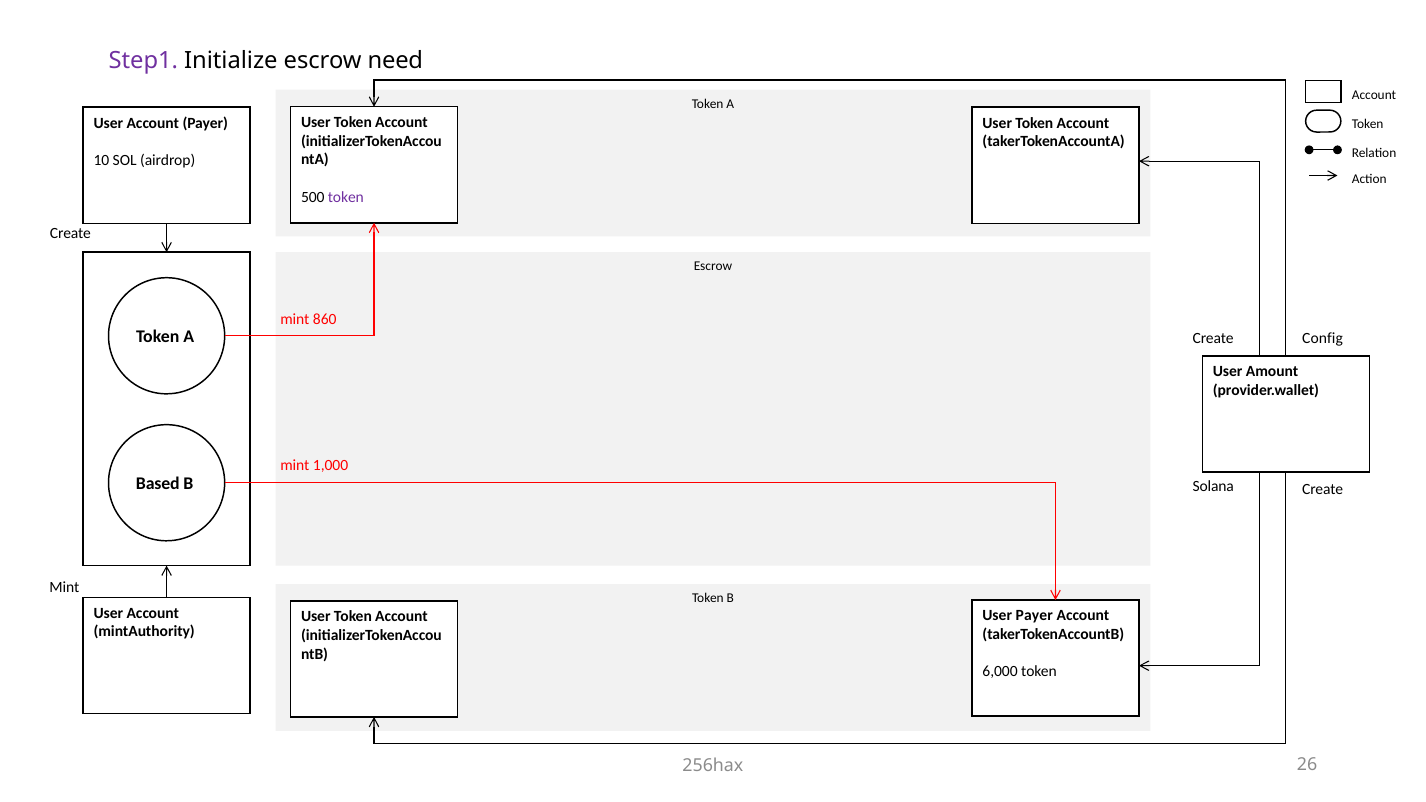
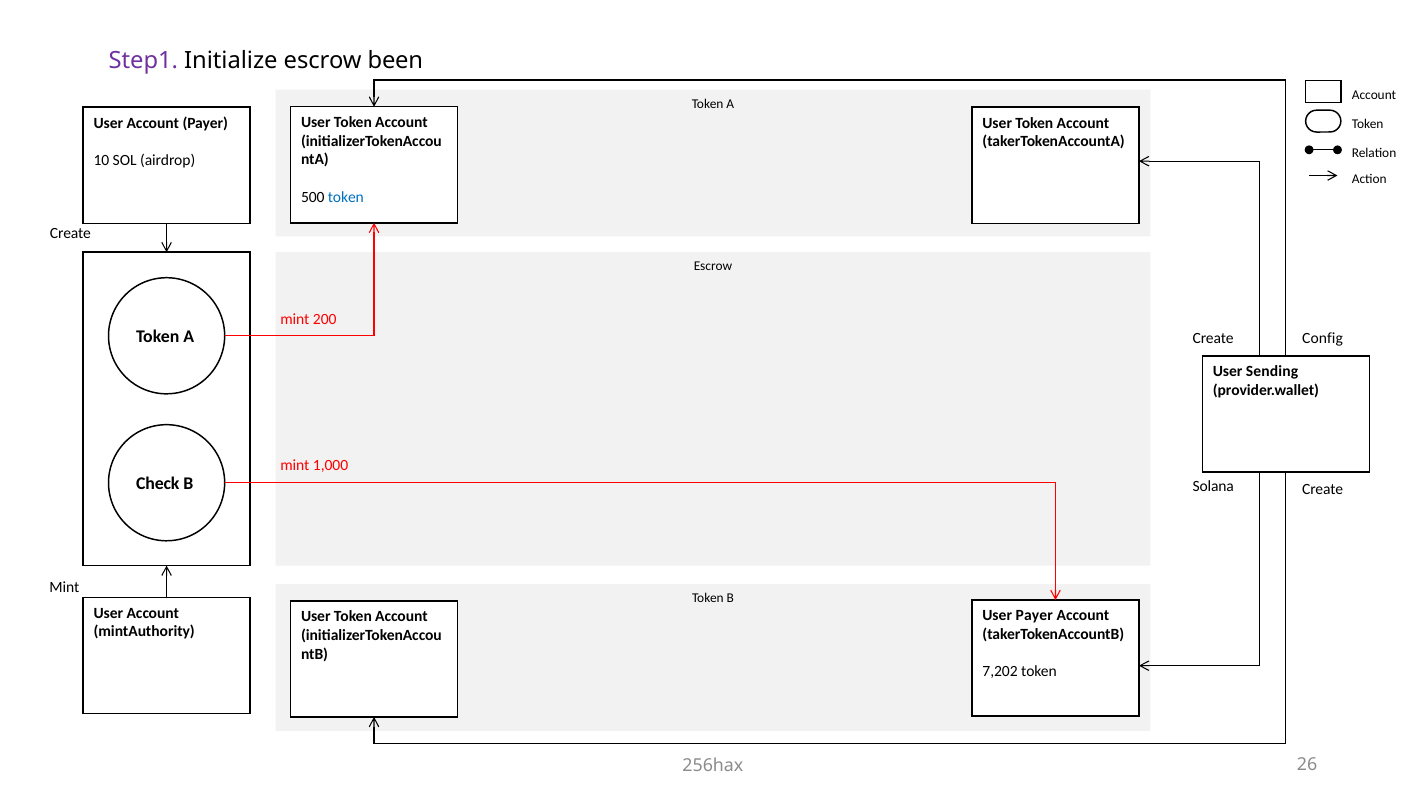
need: need -> been (395, 61)
token colour: purple -> blue (346, 197)
860: 860 -> 200 (325, 319)
Amount: Amount -> Sending (1272, 372)
Based: Based -> Check (158, 484)
6,000: 6,000 -> 7,202 (1000, 672)
